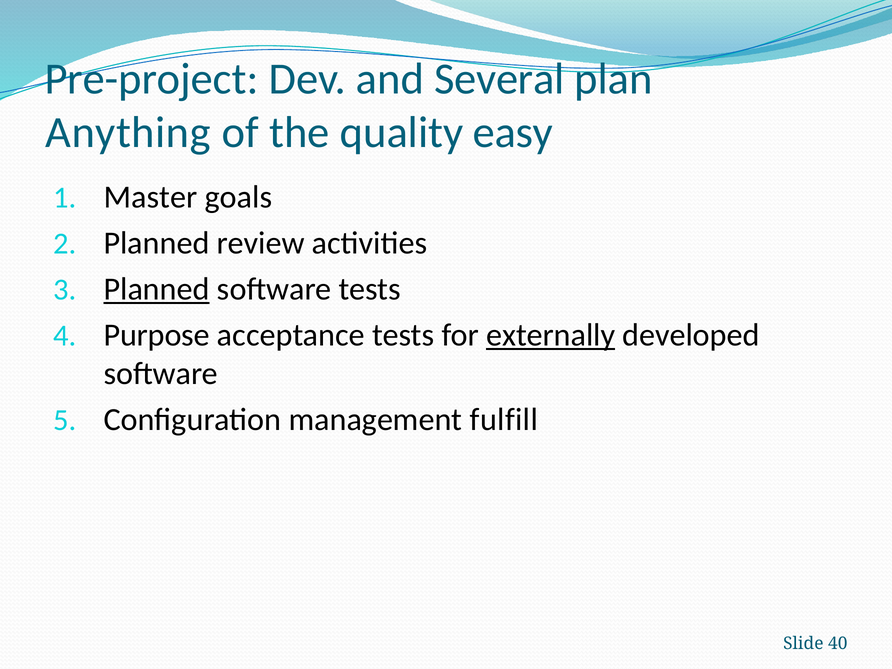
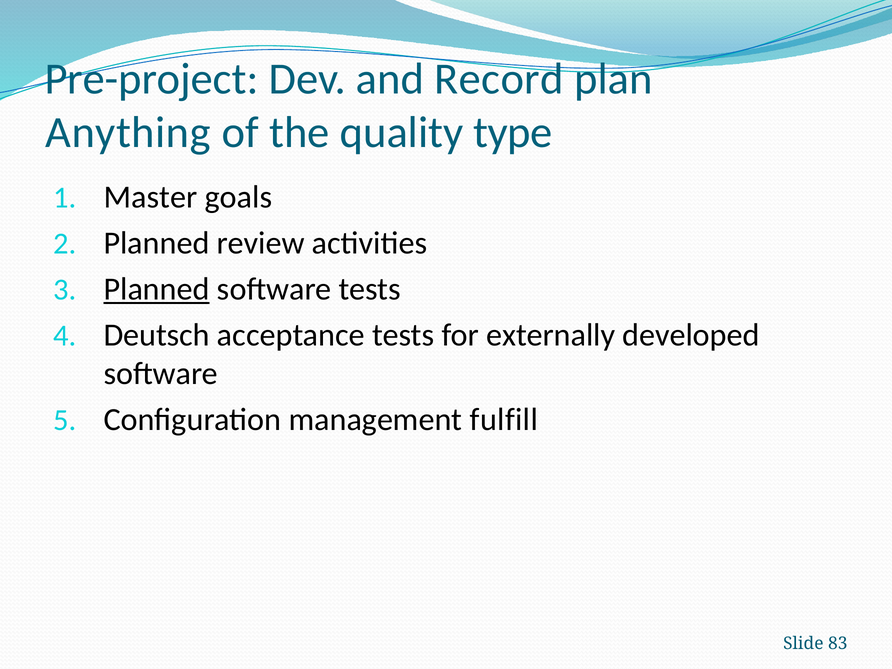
Several: Several -> Record (499, 79)
easy: easy -> type (513, 132)
Purpose: Purpose -> Deutsch (157, 335)
externally underline: present -> none (551, 335)
40: 40 -> 83 (838, 644)
